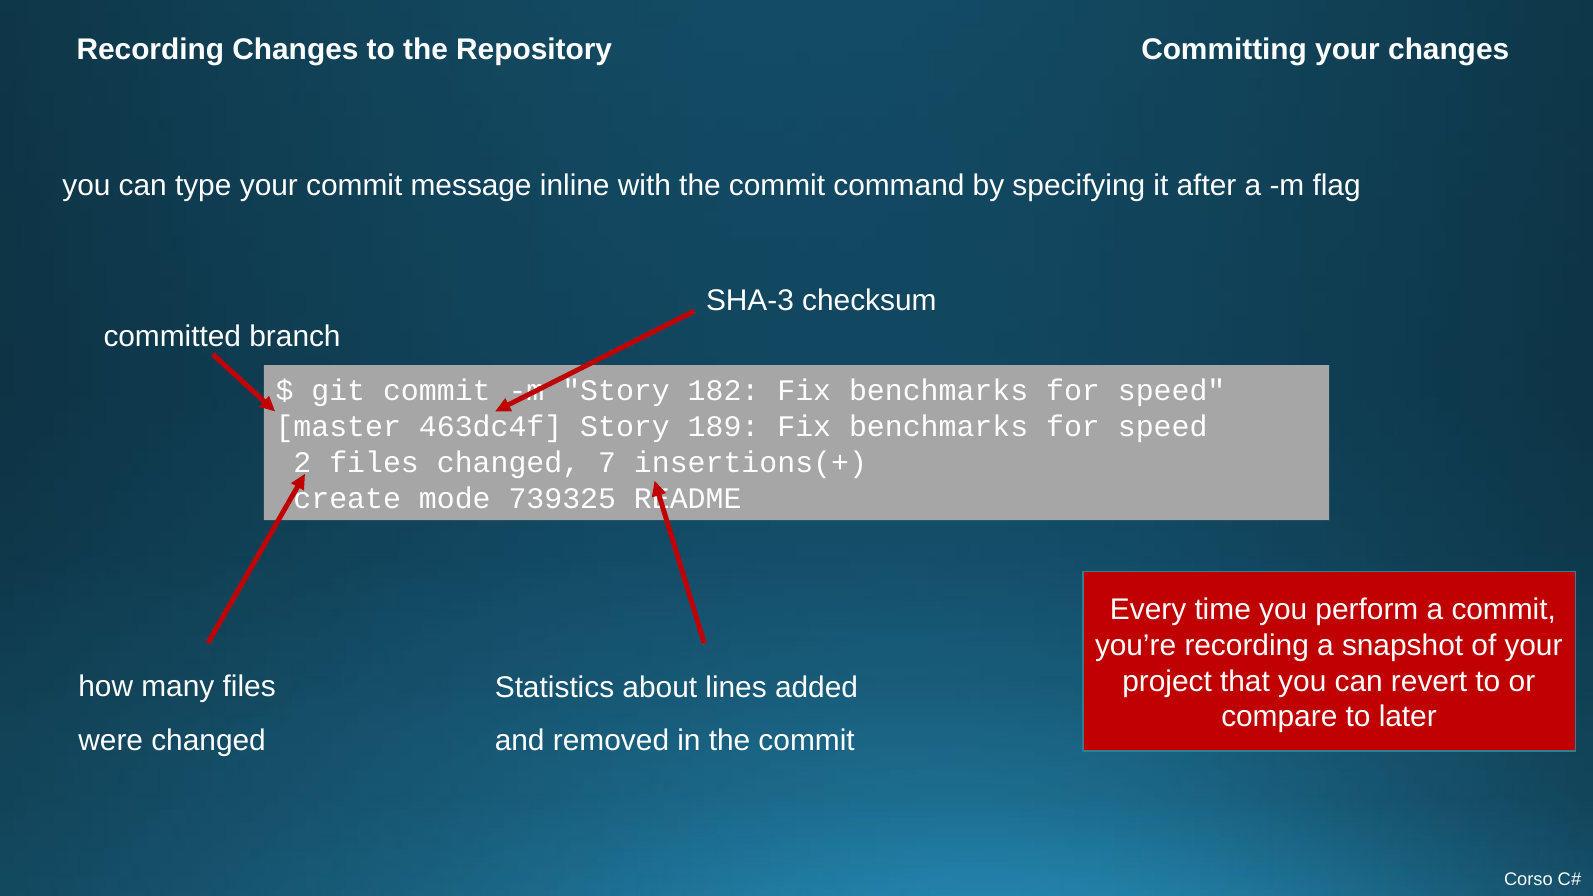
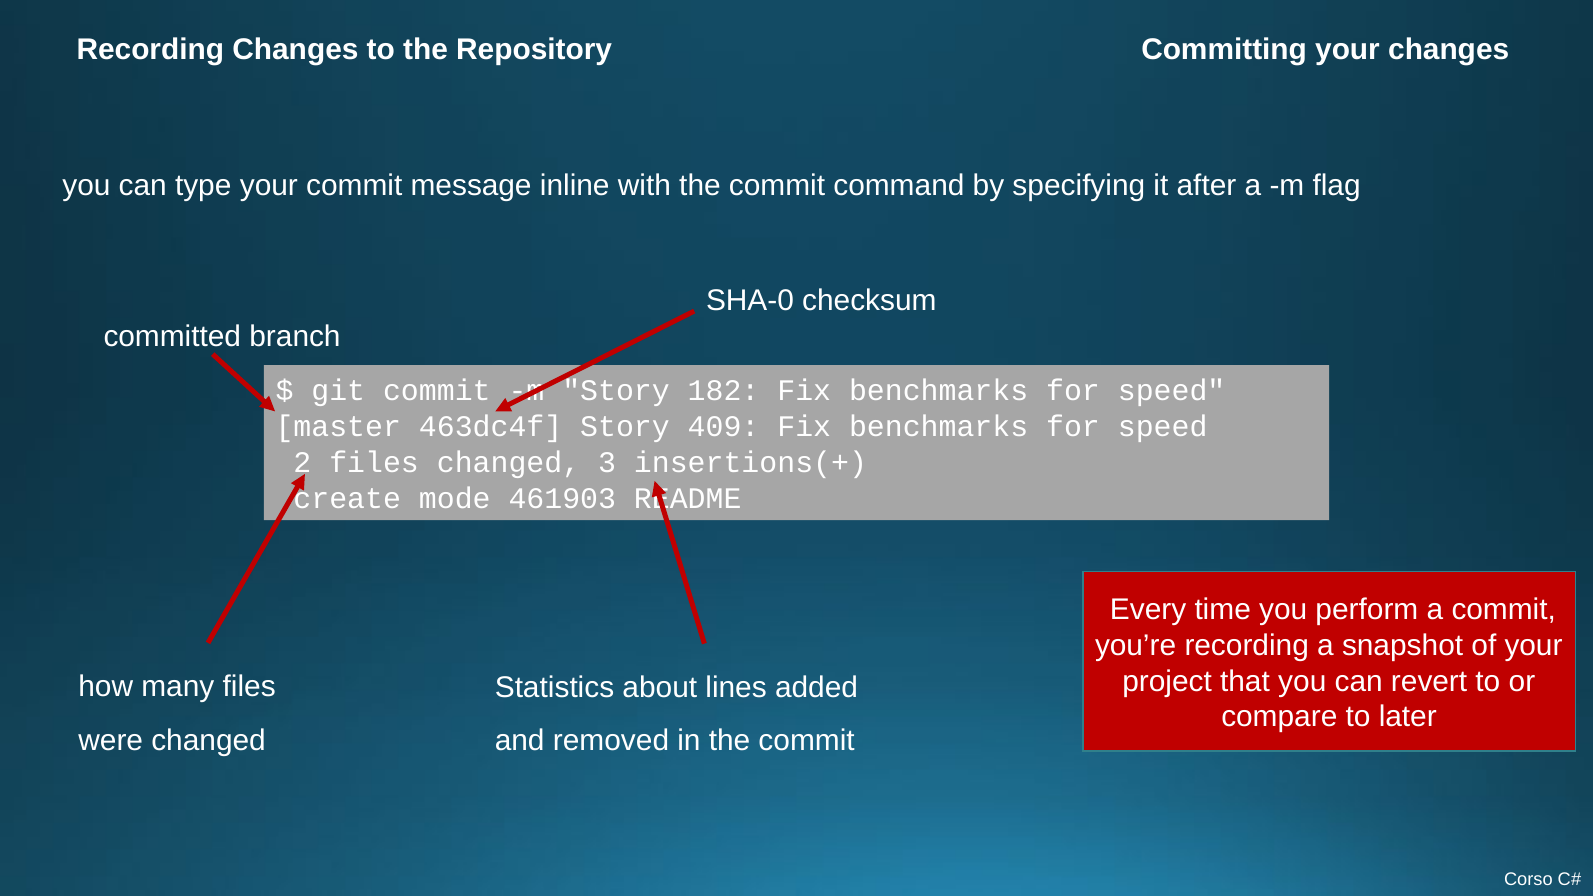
SHA-3: SHA-3 -> SHA-0 (750, 301)
189: 189 -> 409 (724, 427)
7: 7 -> 3 (607, 463)
739325: 739325 -> 461903 (562, 499)
